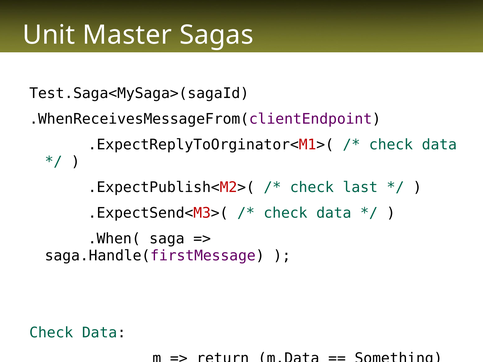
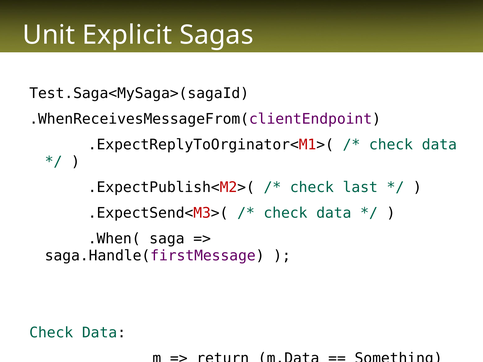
Master: Master -> Explicit (127, 35)
